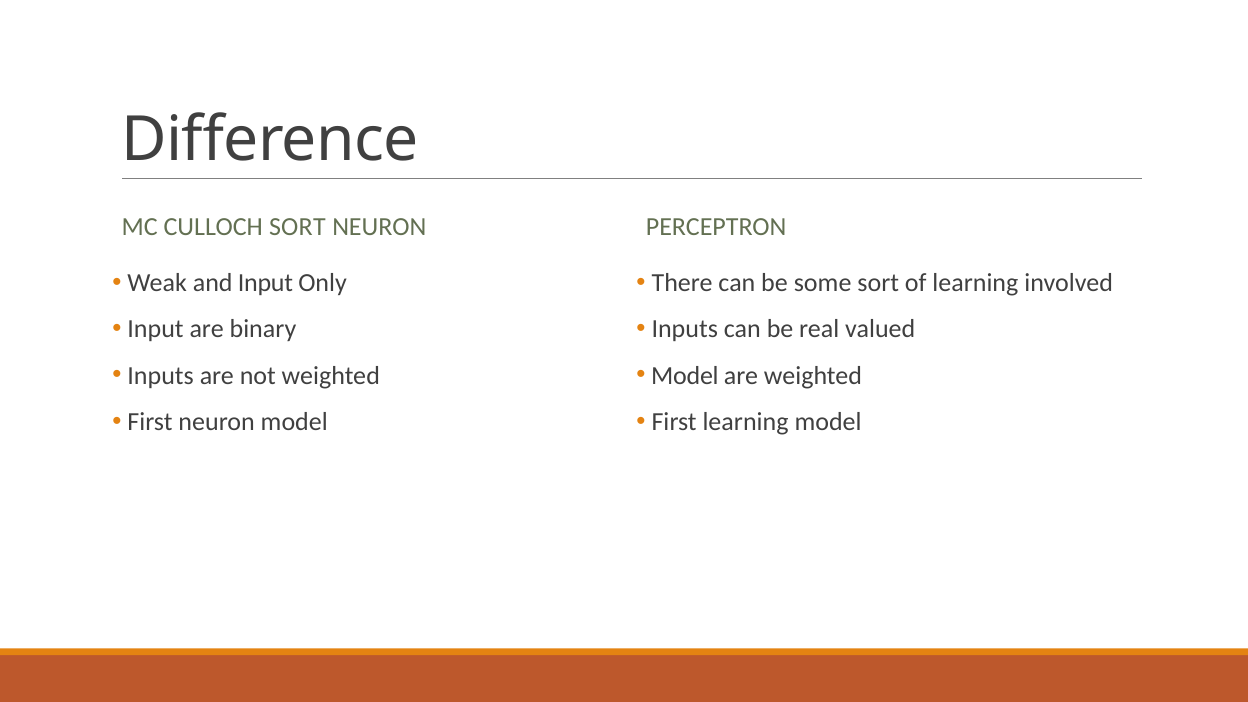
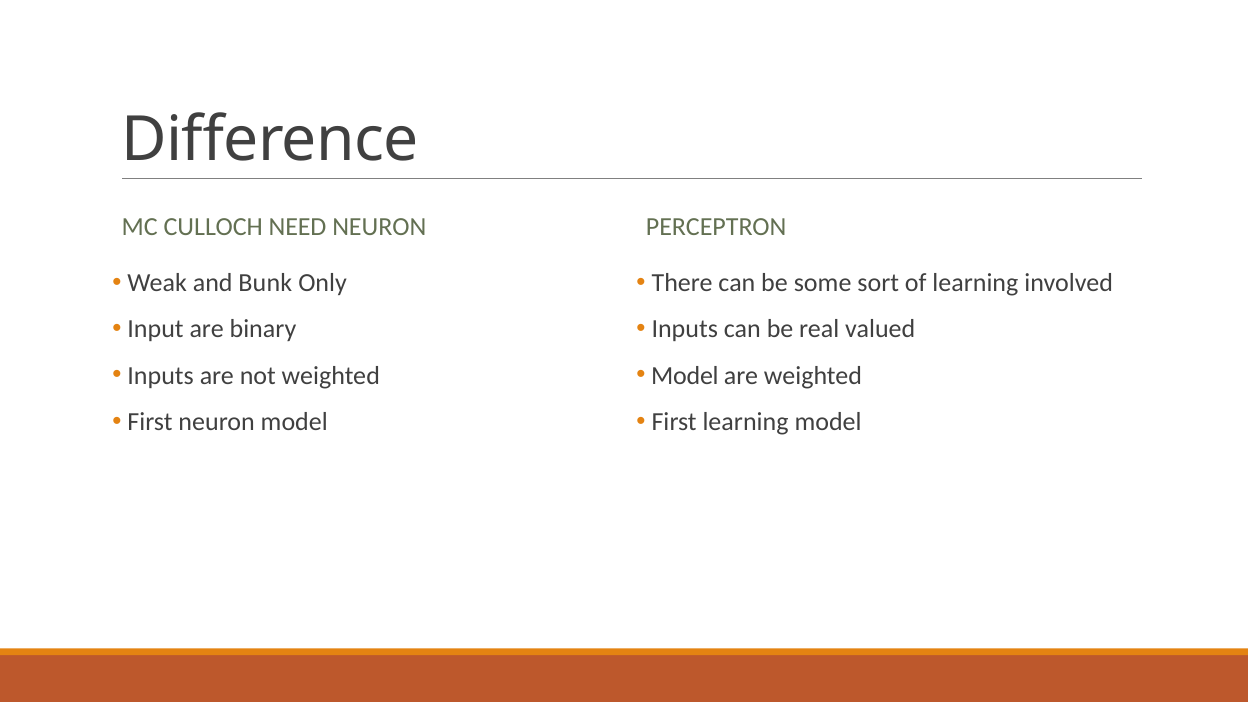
CULLOCH SORT: SORT -> NEED (298, 226)
and Input: Input -> Bunk (265, 283)
